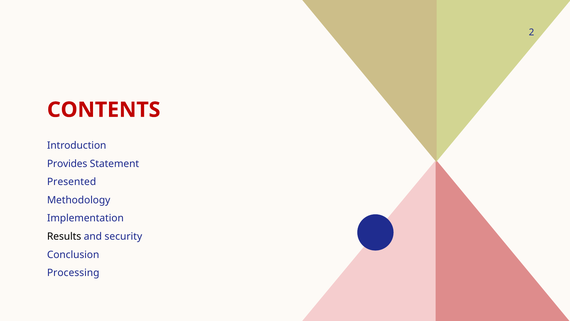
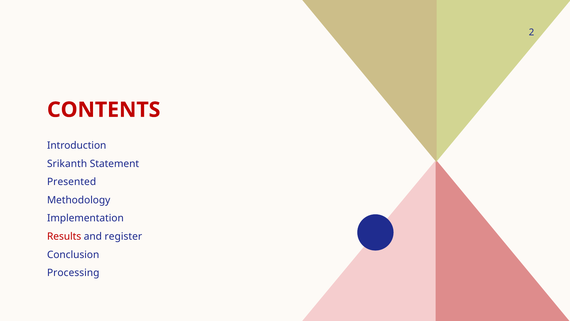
Provides: Provides -> Srikanth (67, 164)
Results colour: black -> red (64, 236)
security: security -> register (123, 236)
